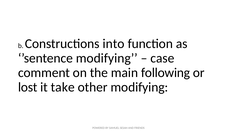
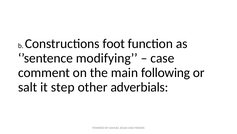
into: into -> foot (114, 43)
lost: lost -> salt (28, 87)
take: take -> step (63, 87)
other modifying: modifying -> adverbials (139, 87)
